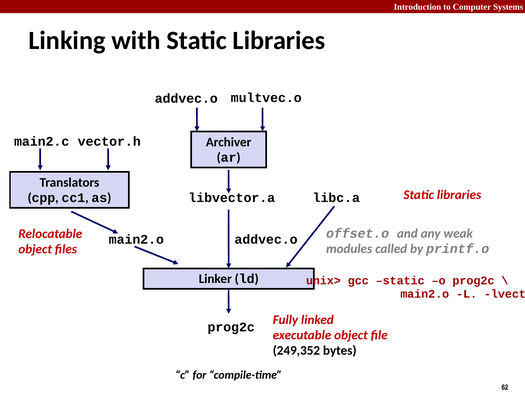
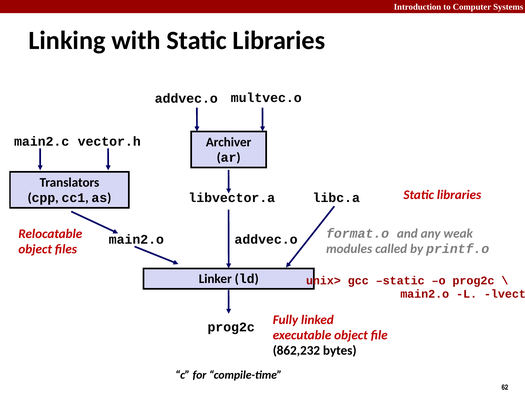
offset.o: offset.o -> format.o (358, 233)
249,352: 249,352 -> 862,232 (296, 350)
